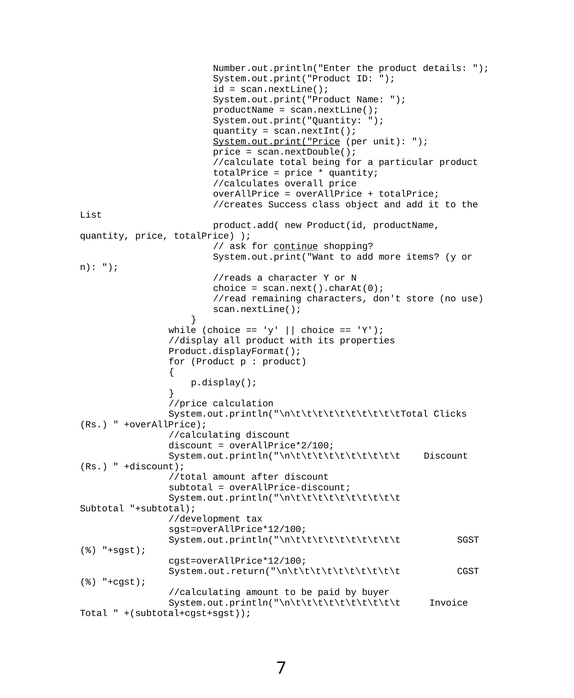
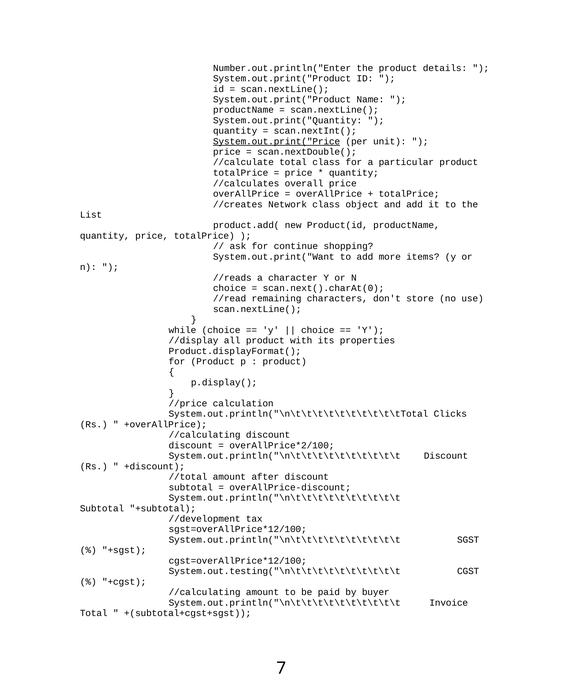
total being: being -> class (326, 162)
Success: Success -> Network (288, 204)
continue underline: present -> none (296, 246)
System.out.return("\n\t\t\t\t\t\t\t\t\t\t: System.out.return("\n\t\t\t\t\t\t\t\t\t\t -> System.out.testing("\n\t\t\t\t\t\t\t\t\t\t (285, 571)
